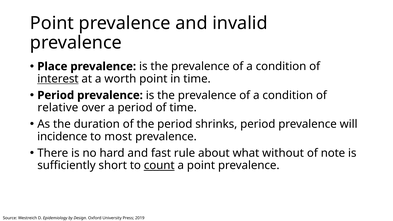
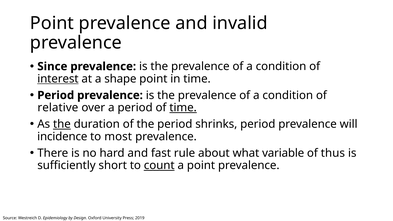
Place: Place -> Since (52, 66)
worth: worth -> shape (120, 79)
time underline: none -> present (183, 108)
the underline: none -> present (62, 124)
without: without -> variable (283, 153)
note: note -> thus (333, 153)
